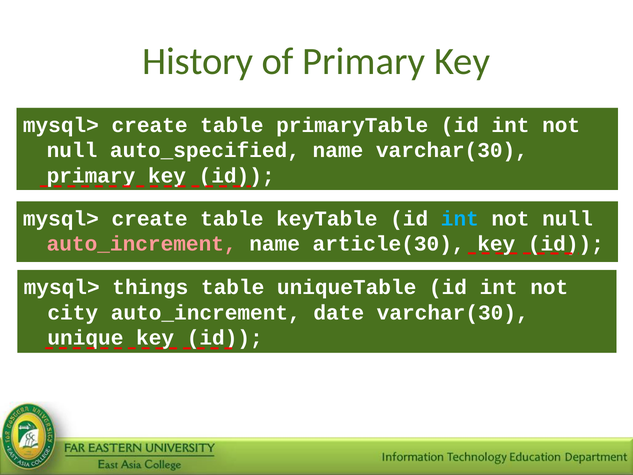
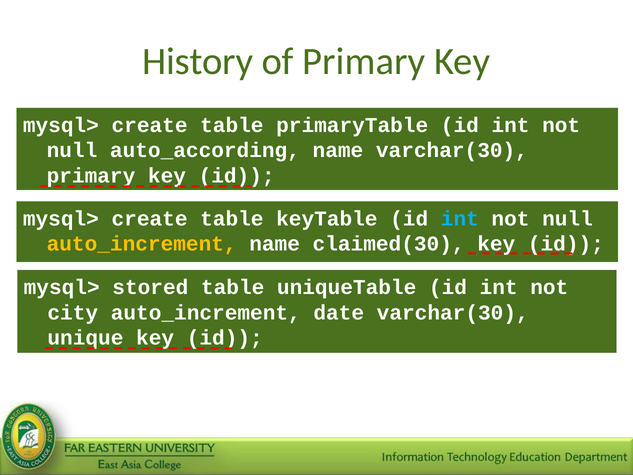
auto_specified: auto_specified -> auto_according (205, 150)
auto_increment colour: pink -> yellow (142, 244)
article(30: article(30 -> claimed(30 (389, 244)
things: things -> stored (150, 287)
